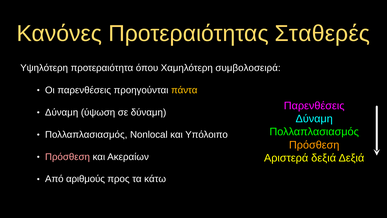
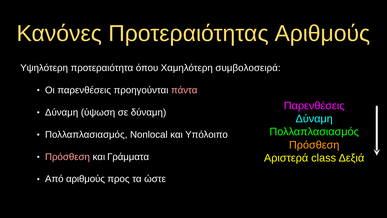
Προτεραιότητας Σταθερές: Σταθερές -> Αριθμούς (322, 33)
πάντα colour: yellow -> pink (184, 90)
Ακεραίων: Ακεραίων -> Γράμματα (128, 157)
Αριστερά δεξιά: δεξιά -> class (324, 158)
κάτω: κάτω -> ώστε (155, 179)
